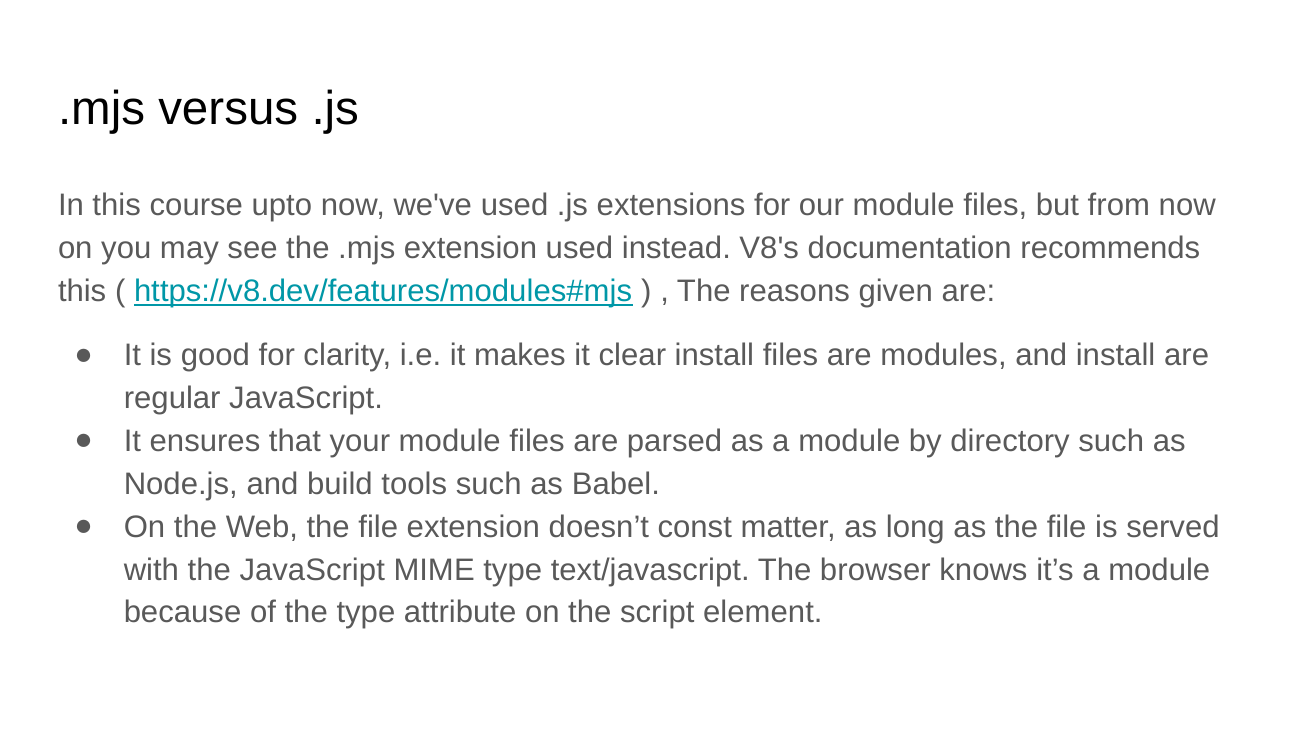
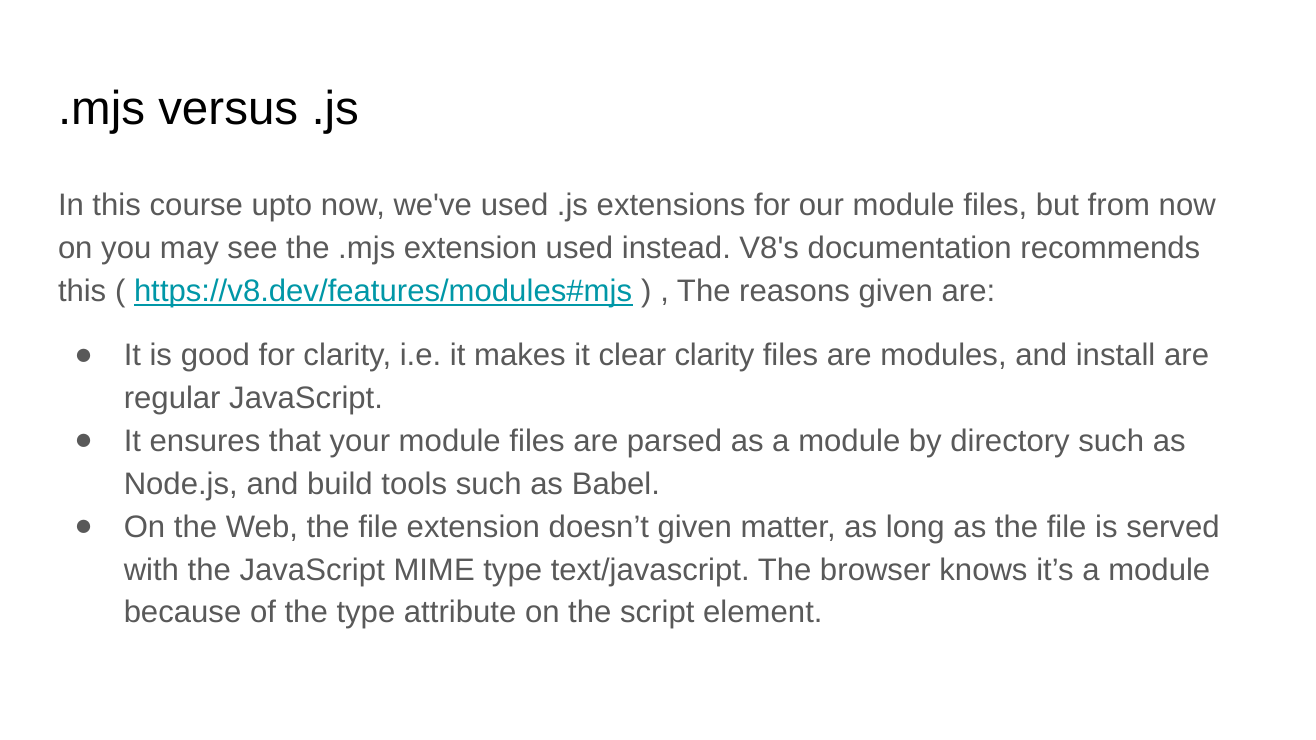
clear install: install -> clarity (715, 356)
doesn’t const: const -> given (695, 527)
